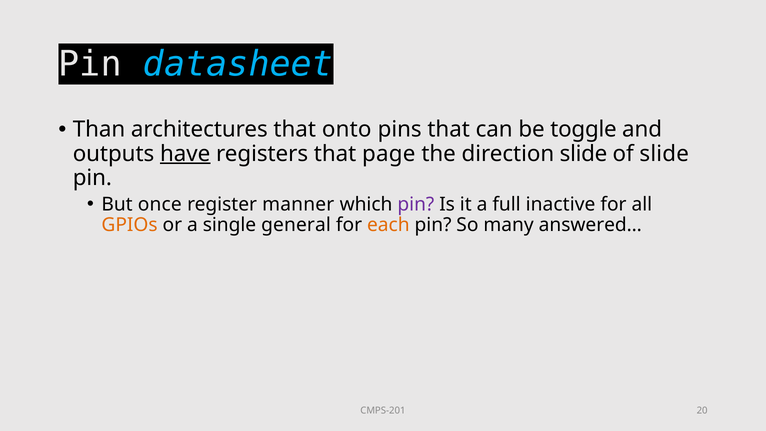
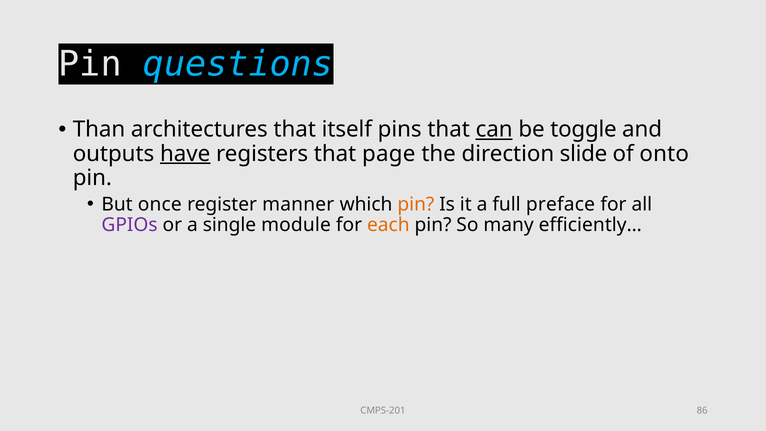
datasheet: datasheet -> questions (238, 64)
onto: onto -> itself (347, 130)
can underline: none -> present (494, 130)
of slide: slide -> onto (664, 154)
pin colour: purple -> orange (416, 204)
inactive: inactive -> preface (560, 204)
GPIOs colour: orange -> purple (130, 225)
general: general -> module (296, 225)
answered…: answered… -> efficiently… (590, 225)
20: 20 -> 86 (702, 411)
